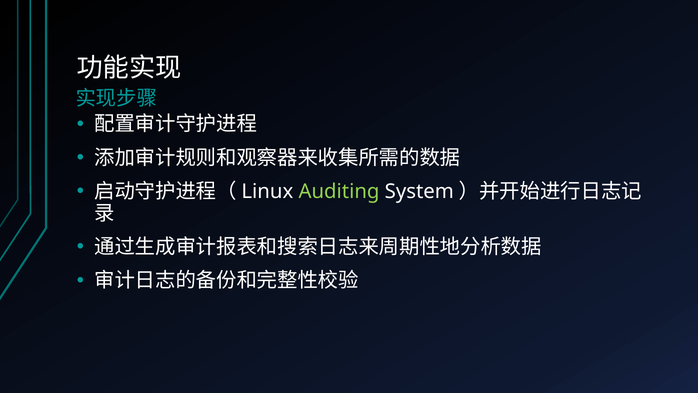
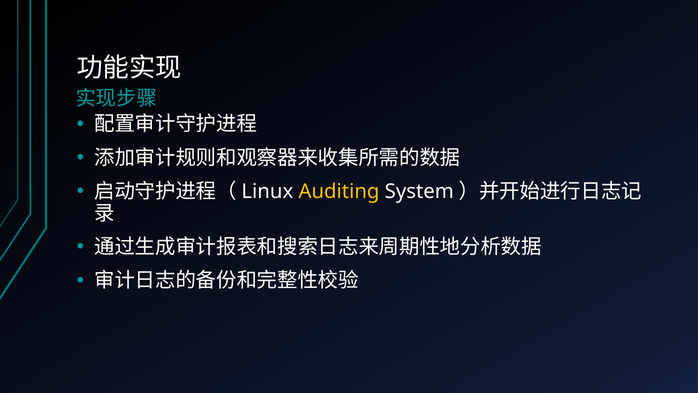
Auditing colour: light green -> yellow (339, 191)
